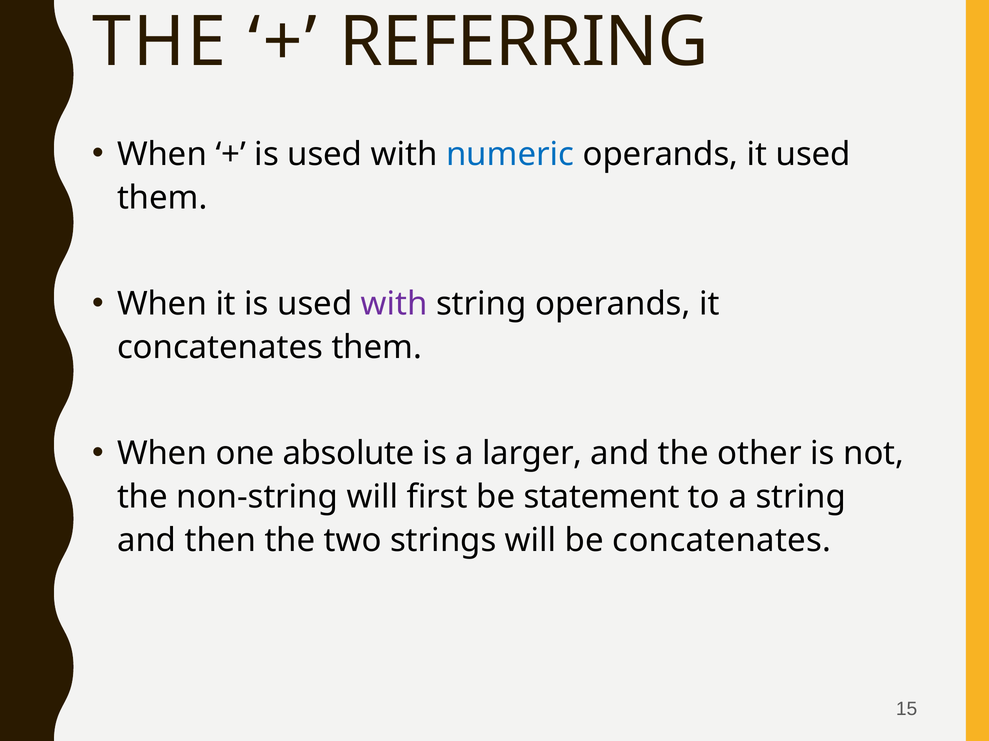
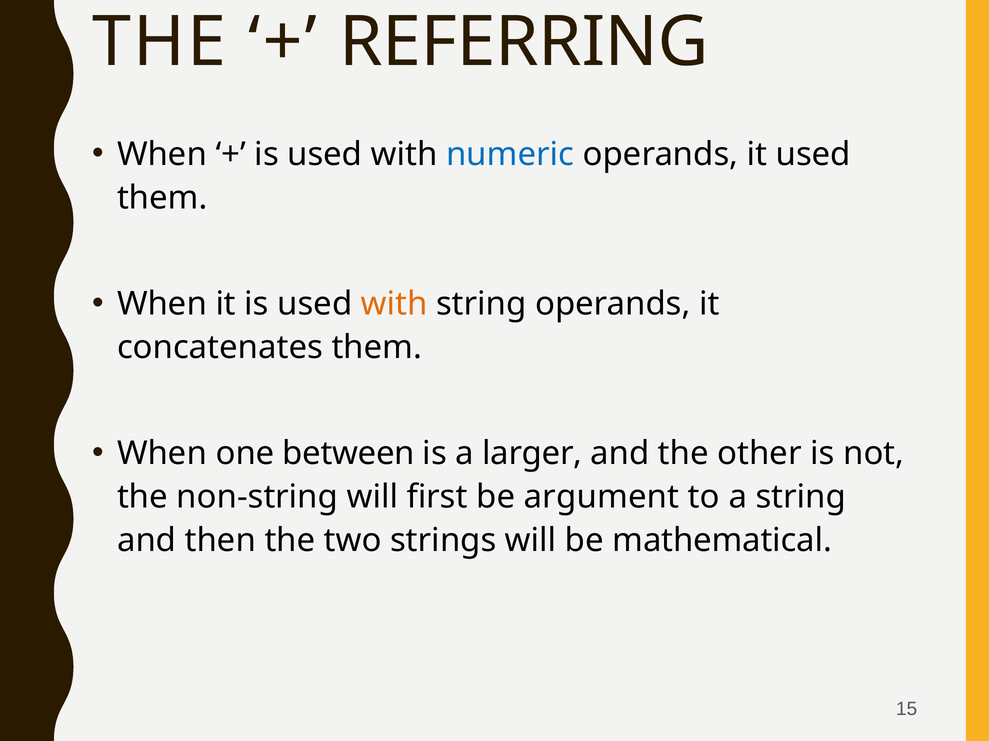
with colour: purple -> orange (394, 304)
absolute: absolute -> between (349, 454)
statement: statement -> argument (601, 498)
be concatenates: concatenates -> mathematical (722, 541)
